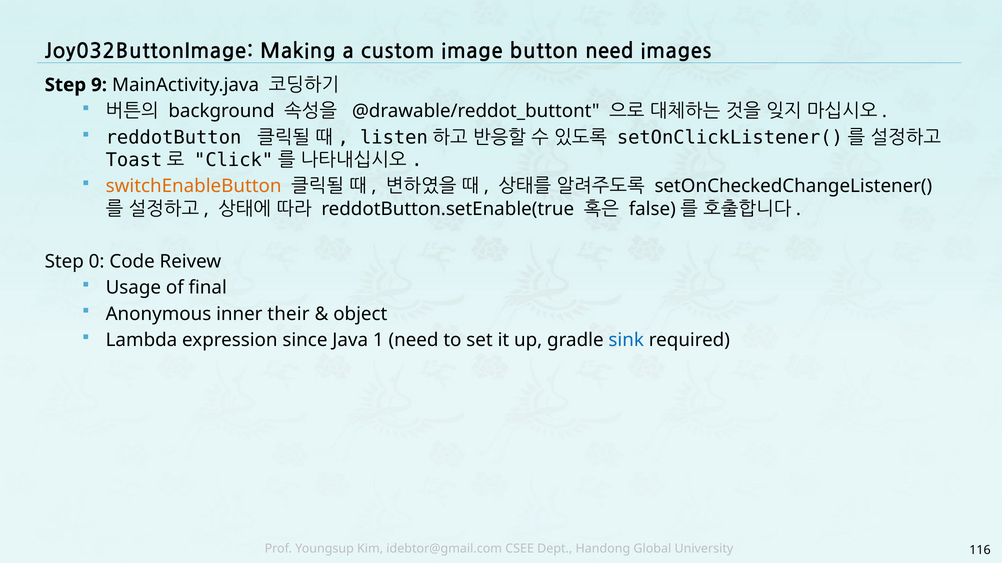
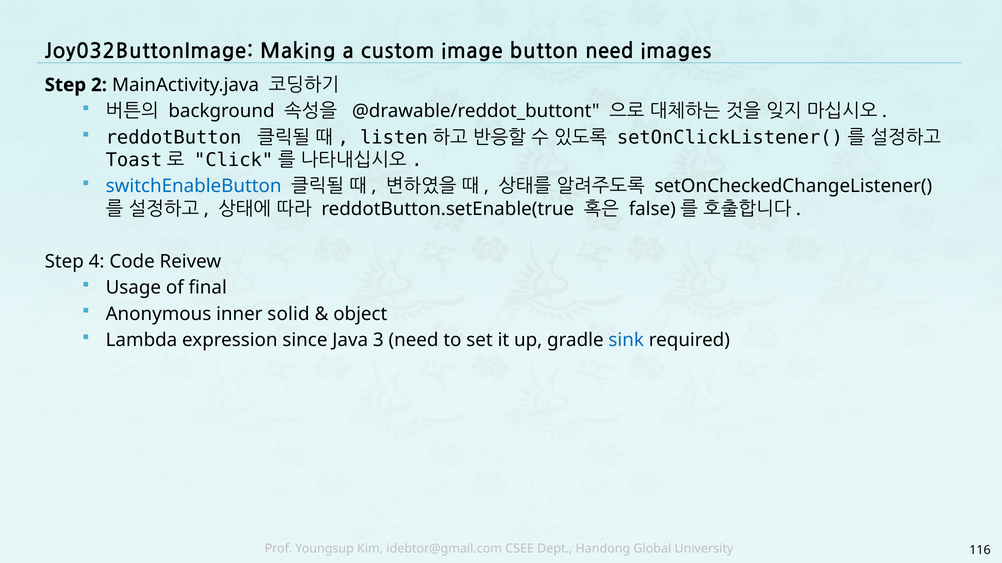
9: 9 -> 2 (99, 85)
switchEnableButton colour: orange -> blue (194, 186)
0: 0 -> 4 (97, 262)
their: their -> solid (288, 314)
1: 1 -> 3 (378, 341)
